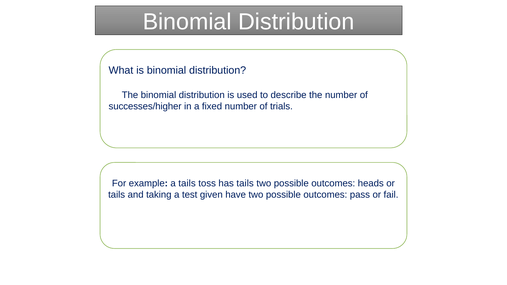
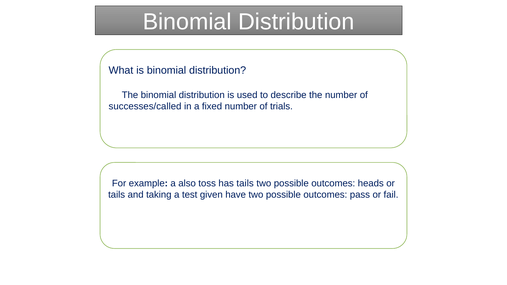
successes/higher: successes/higher -> successes/called (145, 106)
a tails: tails -> also (187, 183)
